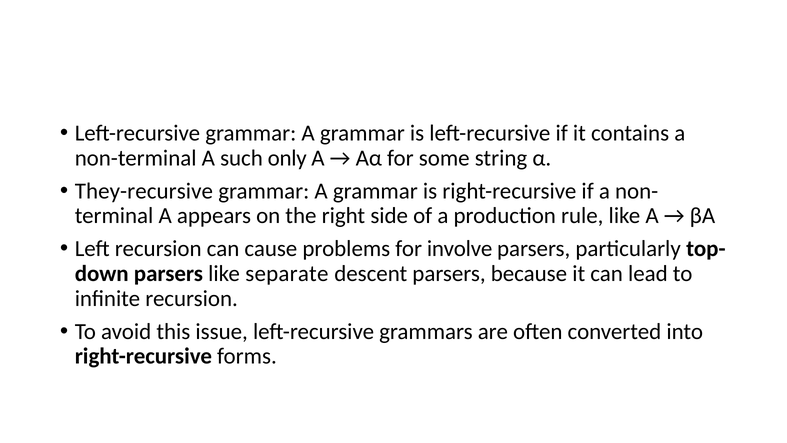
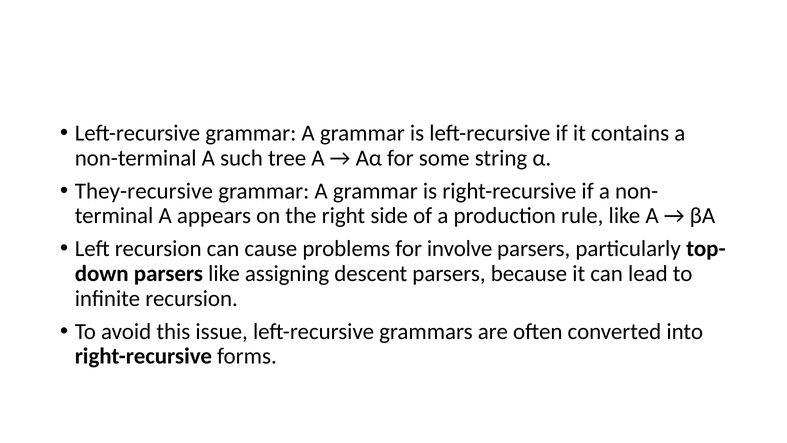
only: only -> tree (287, 158)
separate: separate -> assigning (287, 273)
